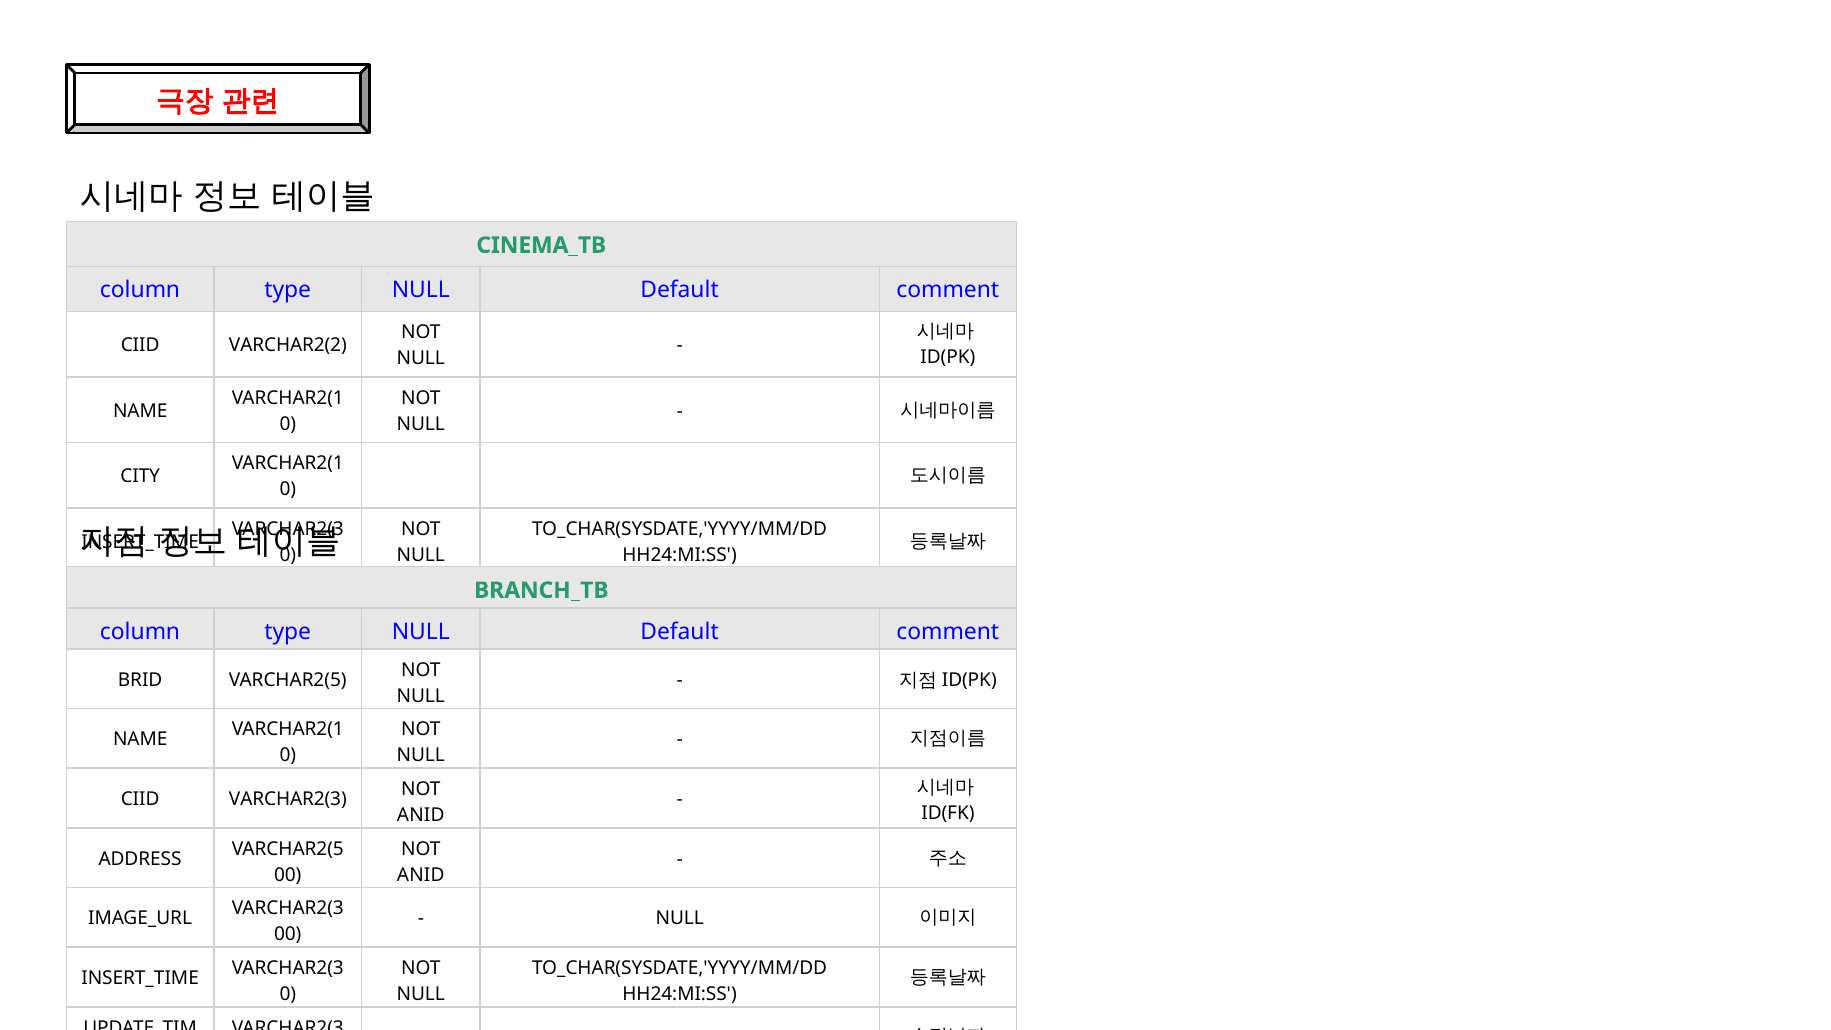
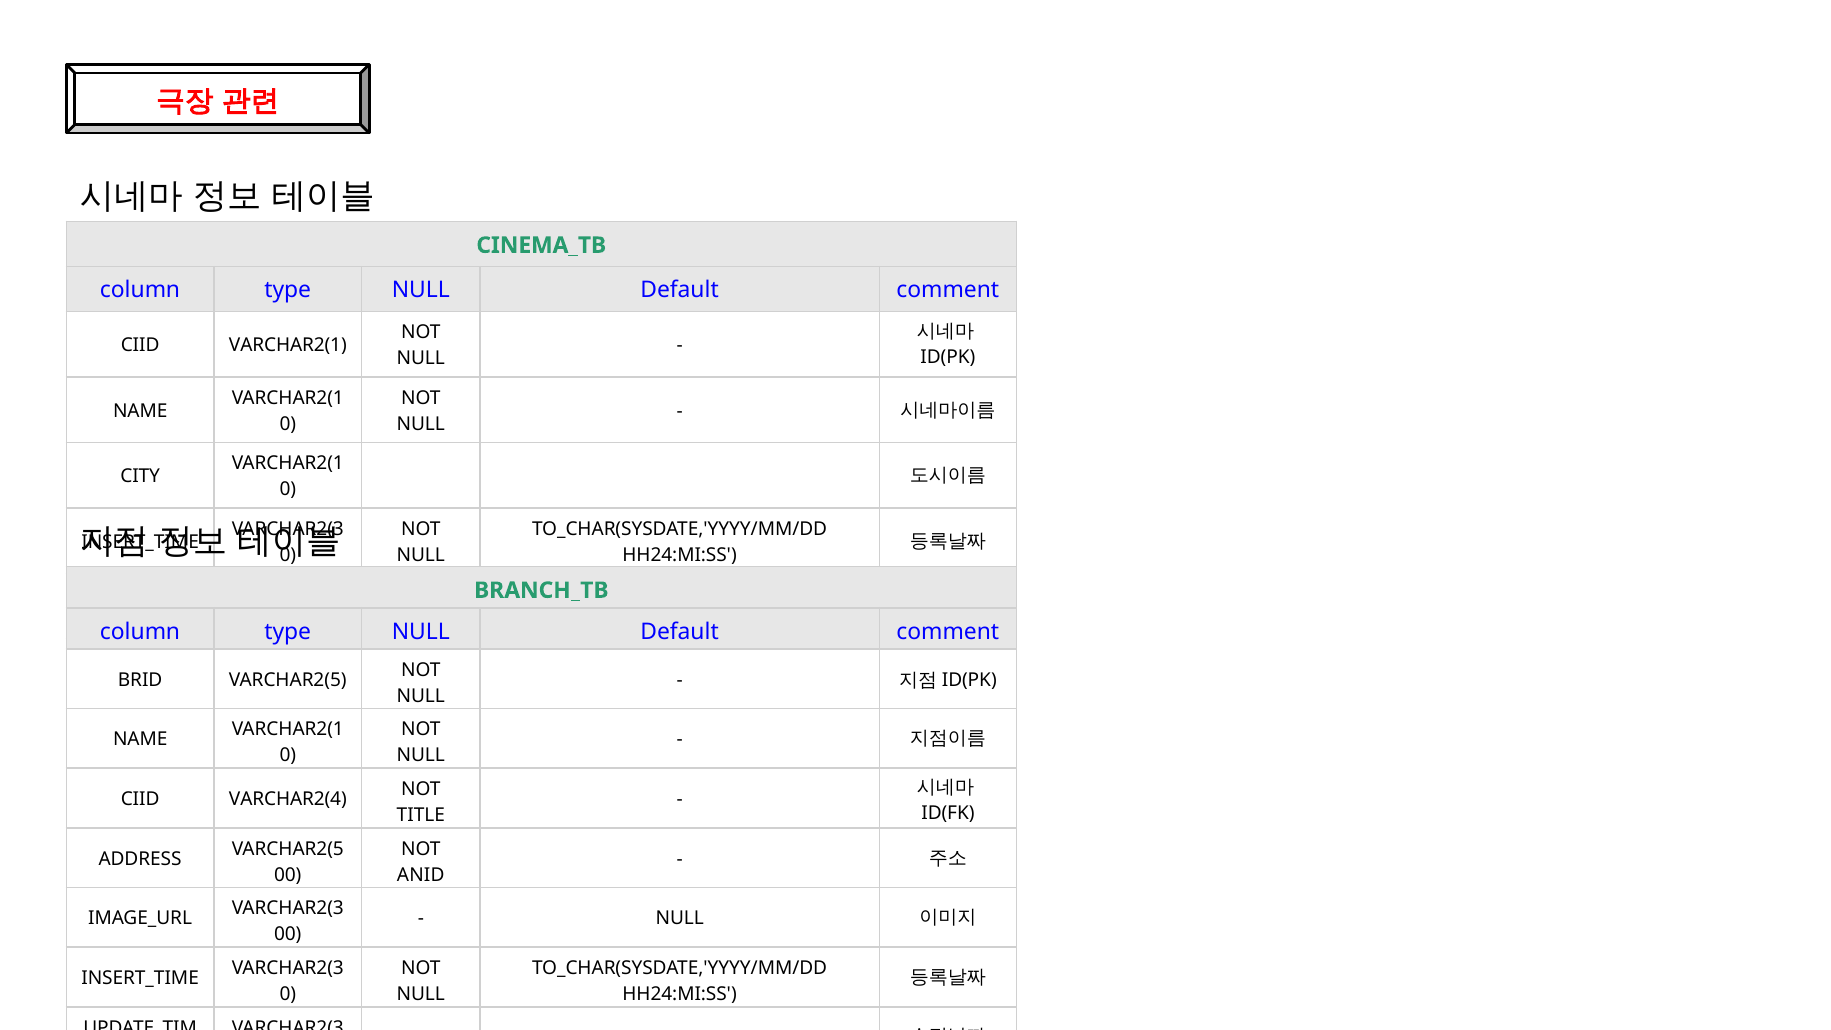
CIID VARCHAR2(2: VARCHAR2(2 -> VARCHAR2(1 (288, 345)
CIID VARCHAR2(3: VARCHAR2(3 -> VARCHAR2(4 (288, 799)
ANID: ANID -> TITLE (421, 815)
